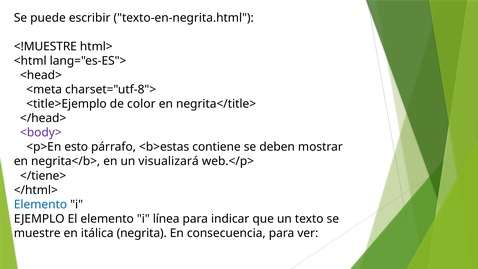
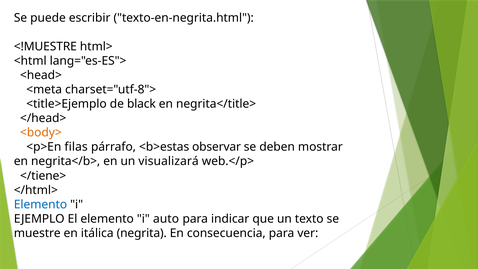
color: color -> black (141, 104)
<body> colour: purple -> orange (41, 133)
esto: esto -> filas (76, 147)
contiene: contiene -> observar (217, 147)
línea: línea -> auto (166, 219)
